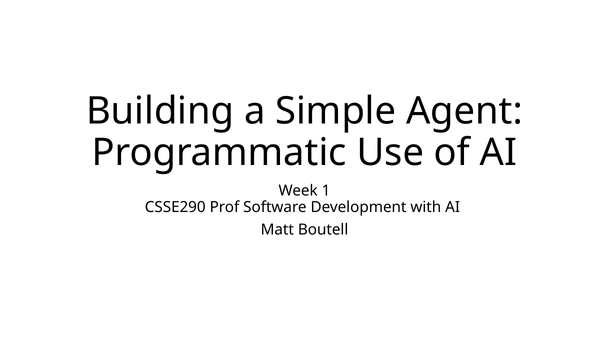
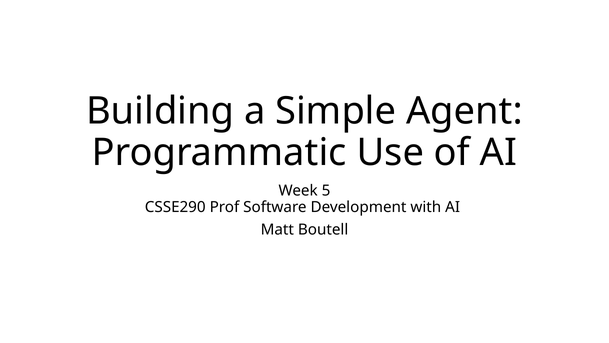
1: 1 -> 5 (326, 190)
